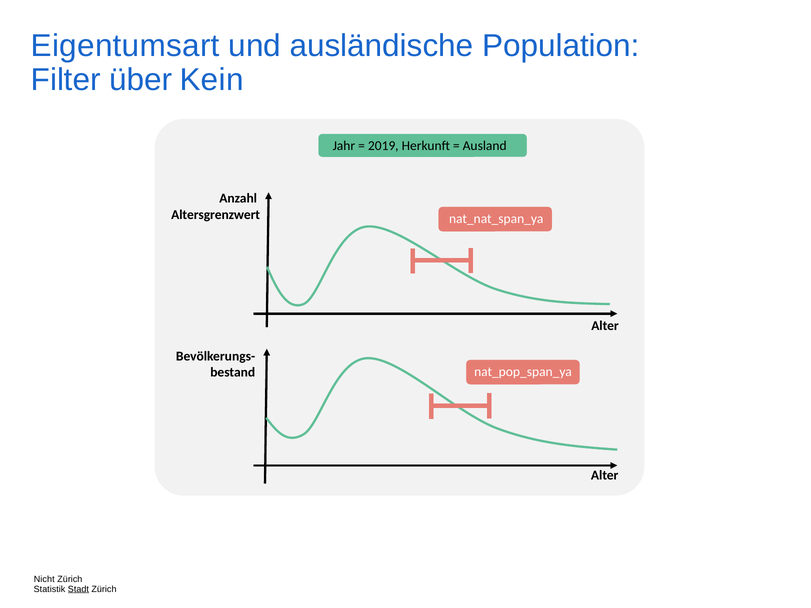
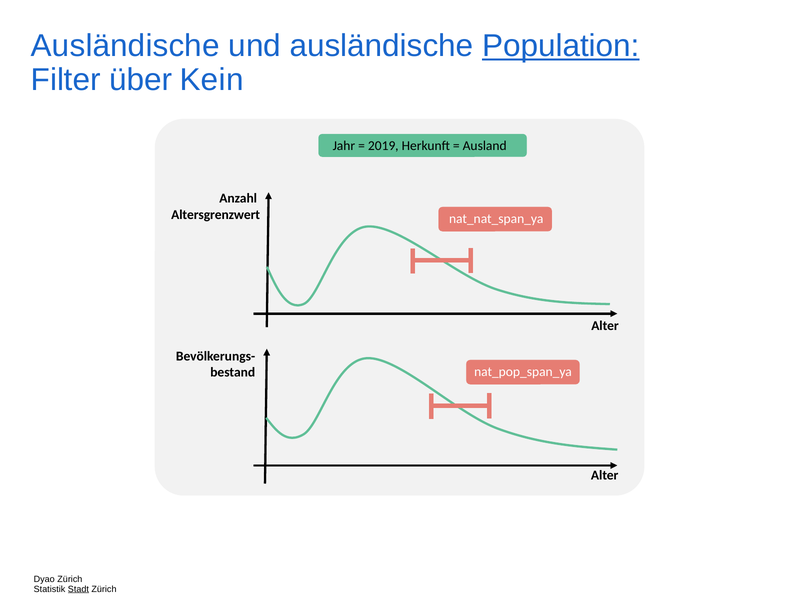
Eigentumsart: Eigentumsart -> Ausländische (125, 46)
Population underline: none -> present (561, 46)
Nicht: Nicht -> Dyao (44, 580)
